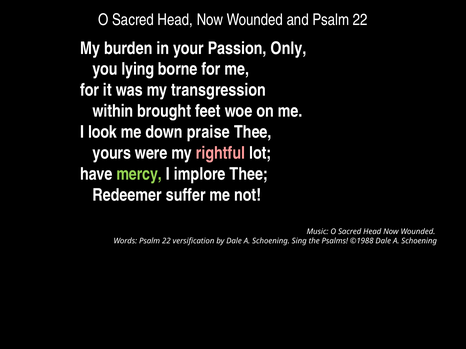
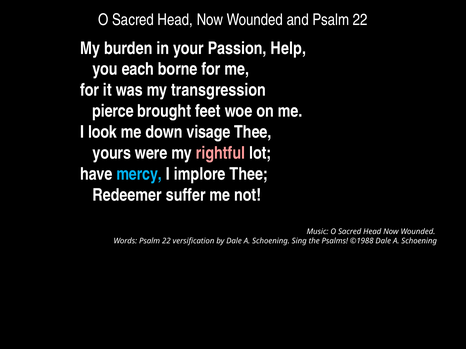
Only: Only -> Help (288, 48)
lying: lying -> each (138, 69)
within: within -> pierce (113, 111)
praise: praise -> visage (208, 132)
mercy colour: light green -> light blue (139, 174)
